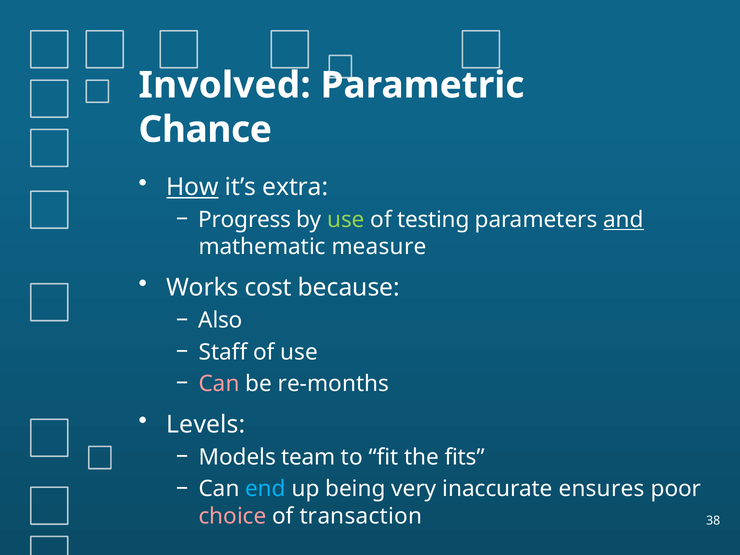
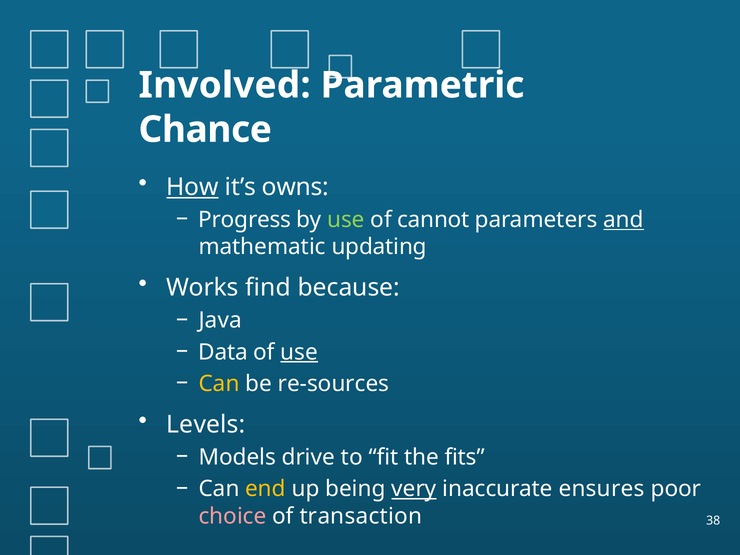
extra: extra -> owns (295, 187)
testing: testing -> cannot (433, 220)
measure: measure -> updating (379, 247)
cost: cost -> find (268, 288)
Also: Also -> Java (220, 320)
Staff: Staff -> Data (223, 352)
use underline: none -> present (299, 352)
Can colour: pink -> yellow (219, 384)
re-months: re-months -> re-sources (333, 384)
team: team -> drive (308, 457)
end colour: light blue -> yellow (266, 489)
very underline: none -> present (414, 489)
